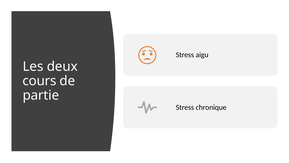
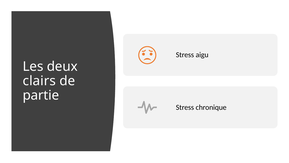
cours: cours -> clairs (39, 81)
